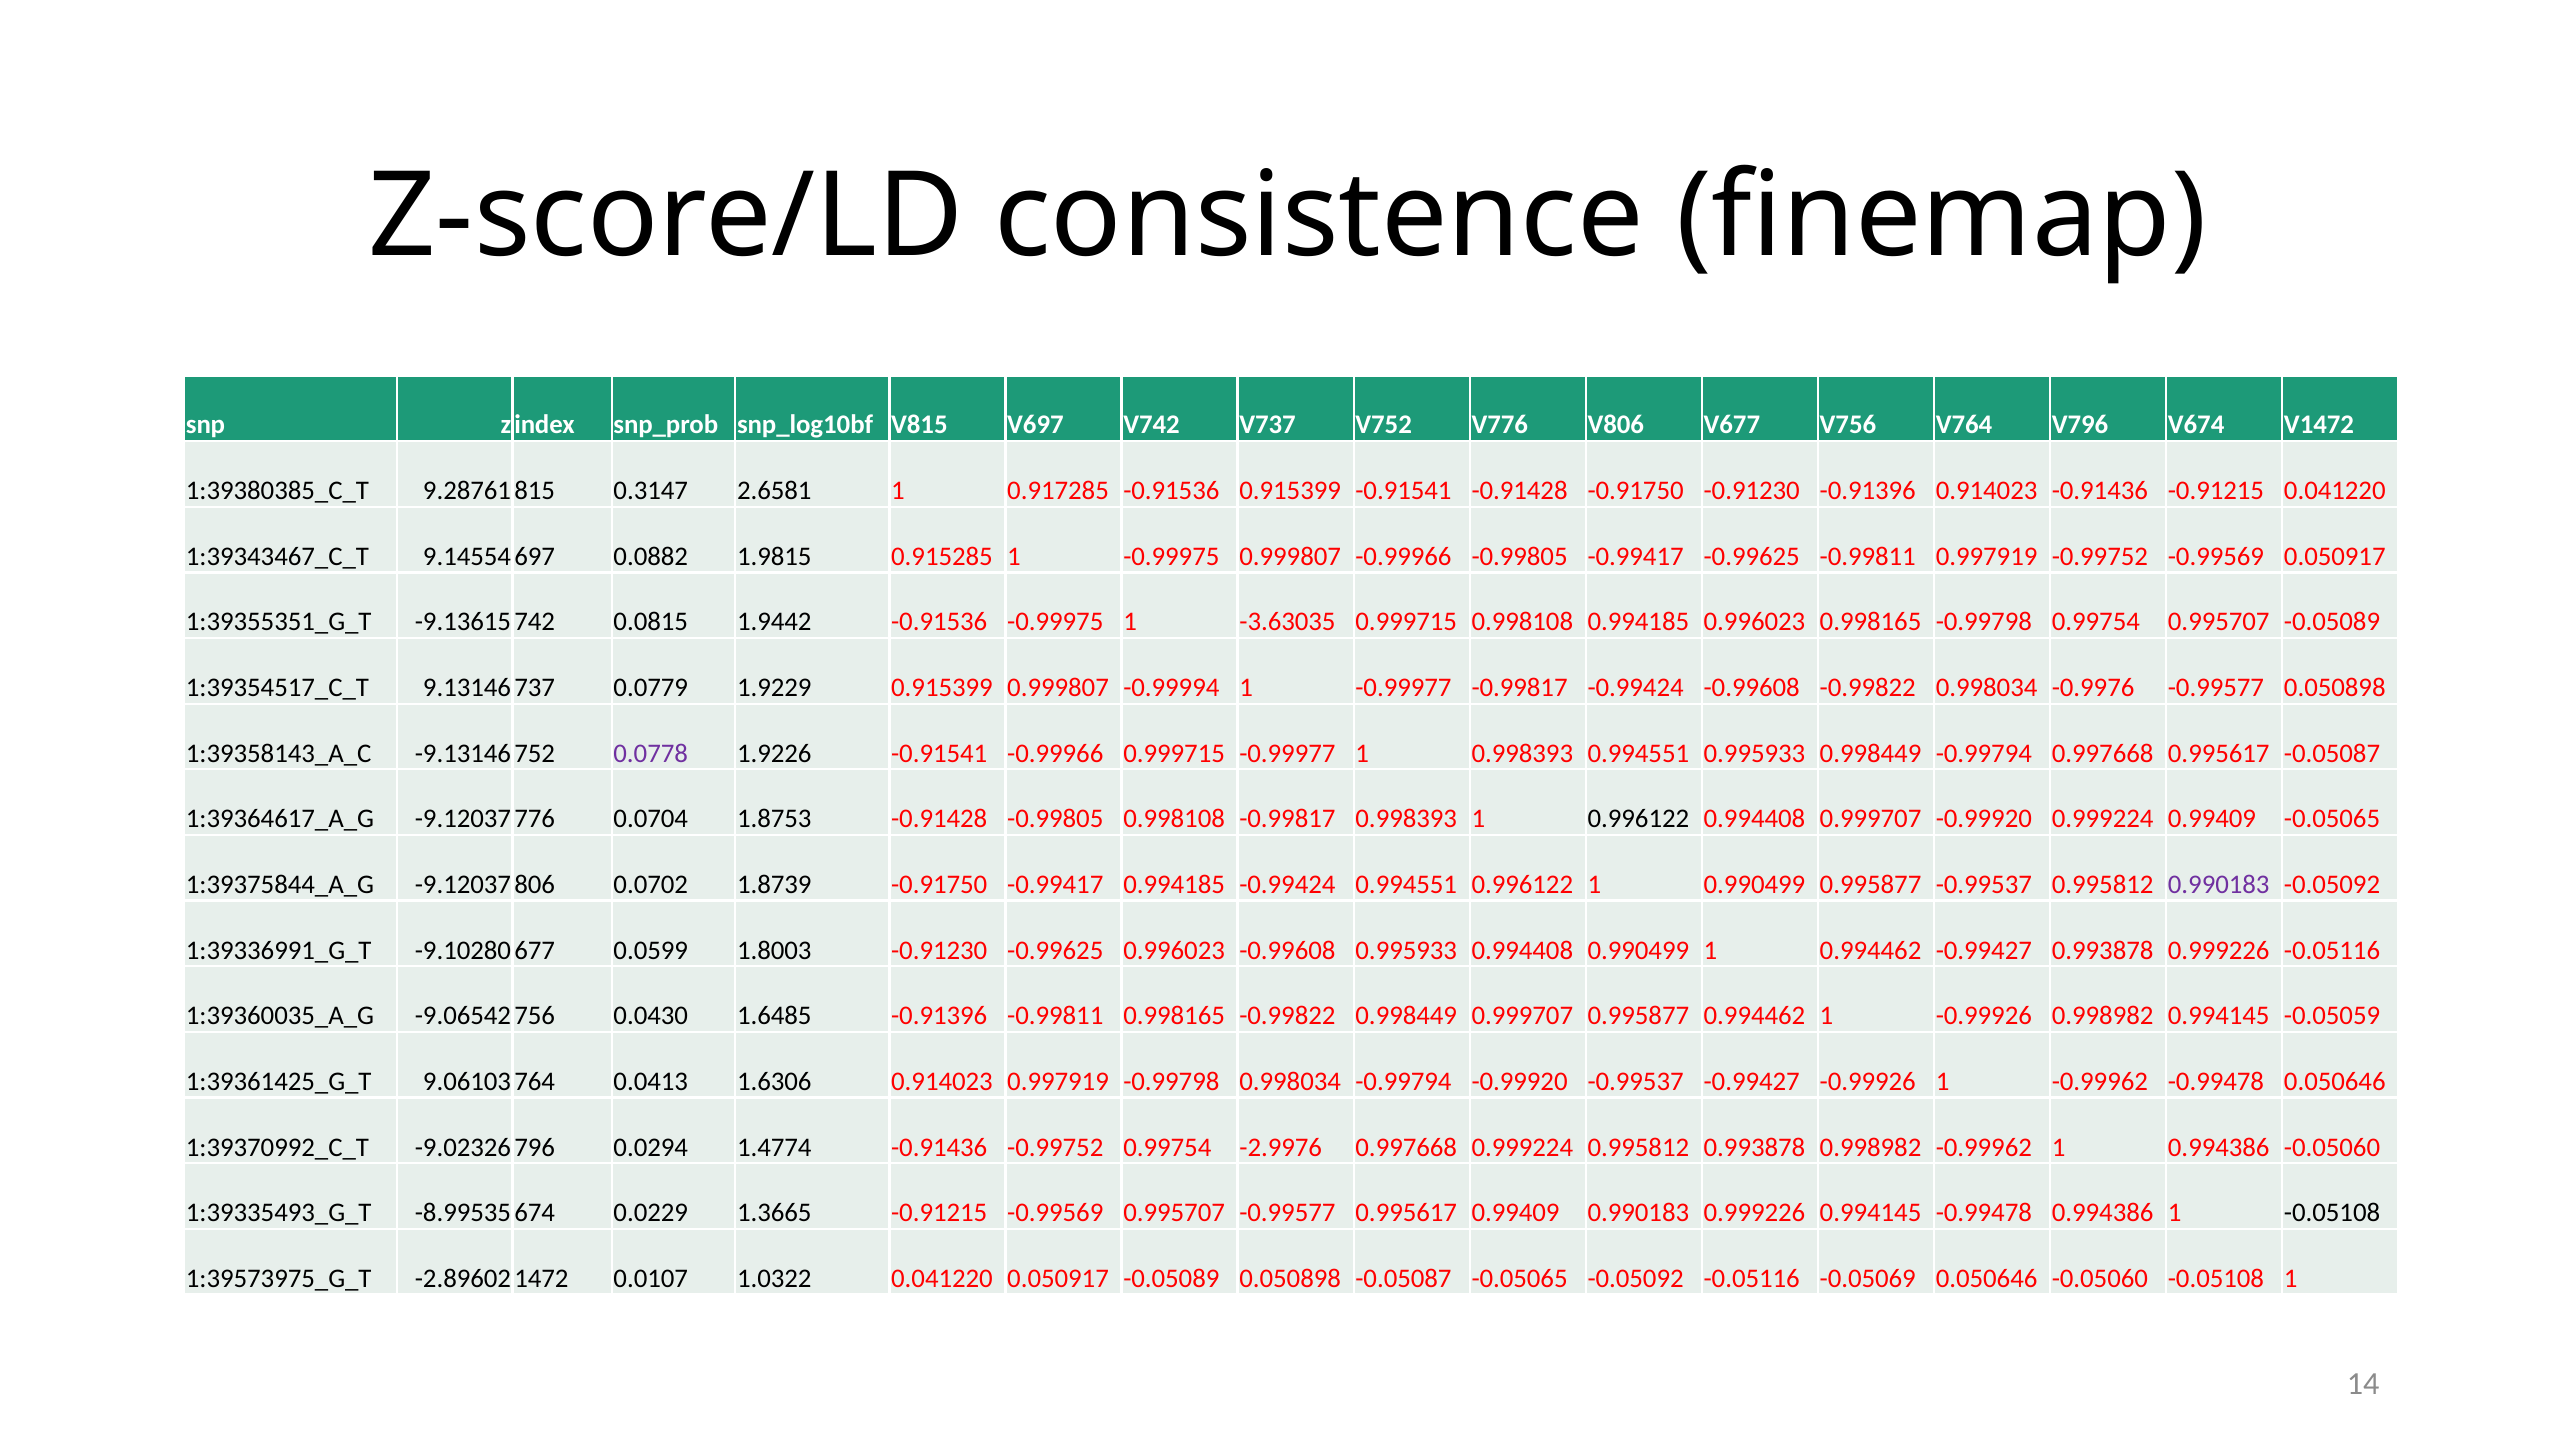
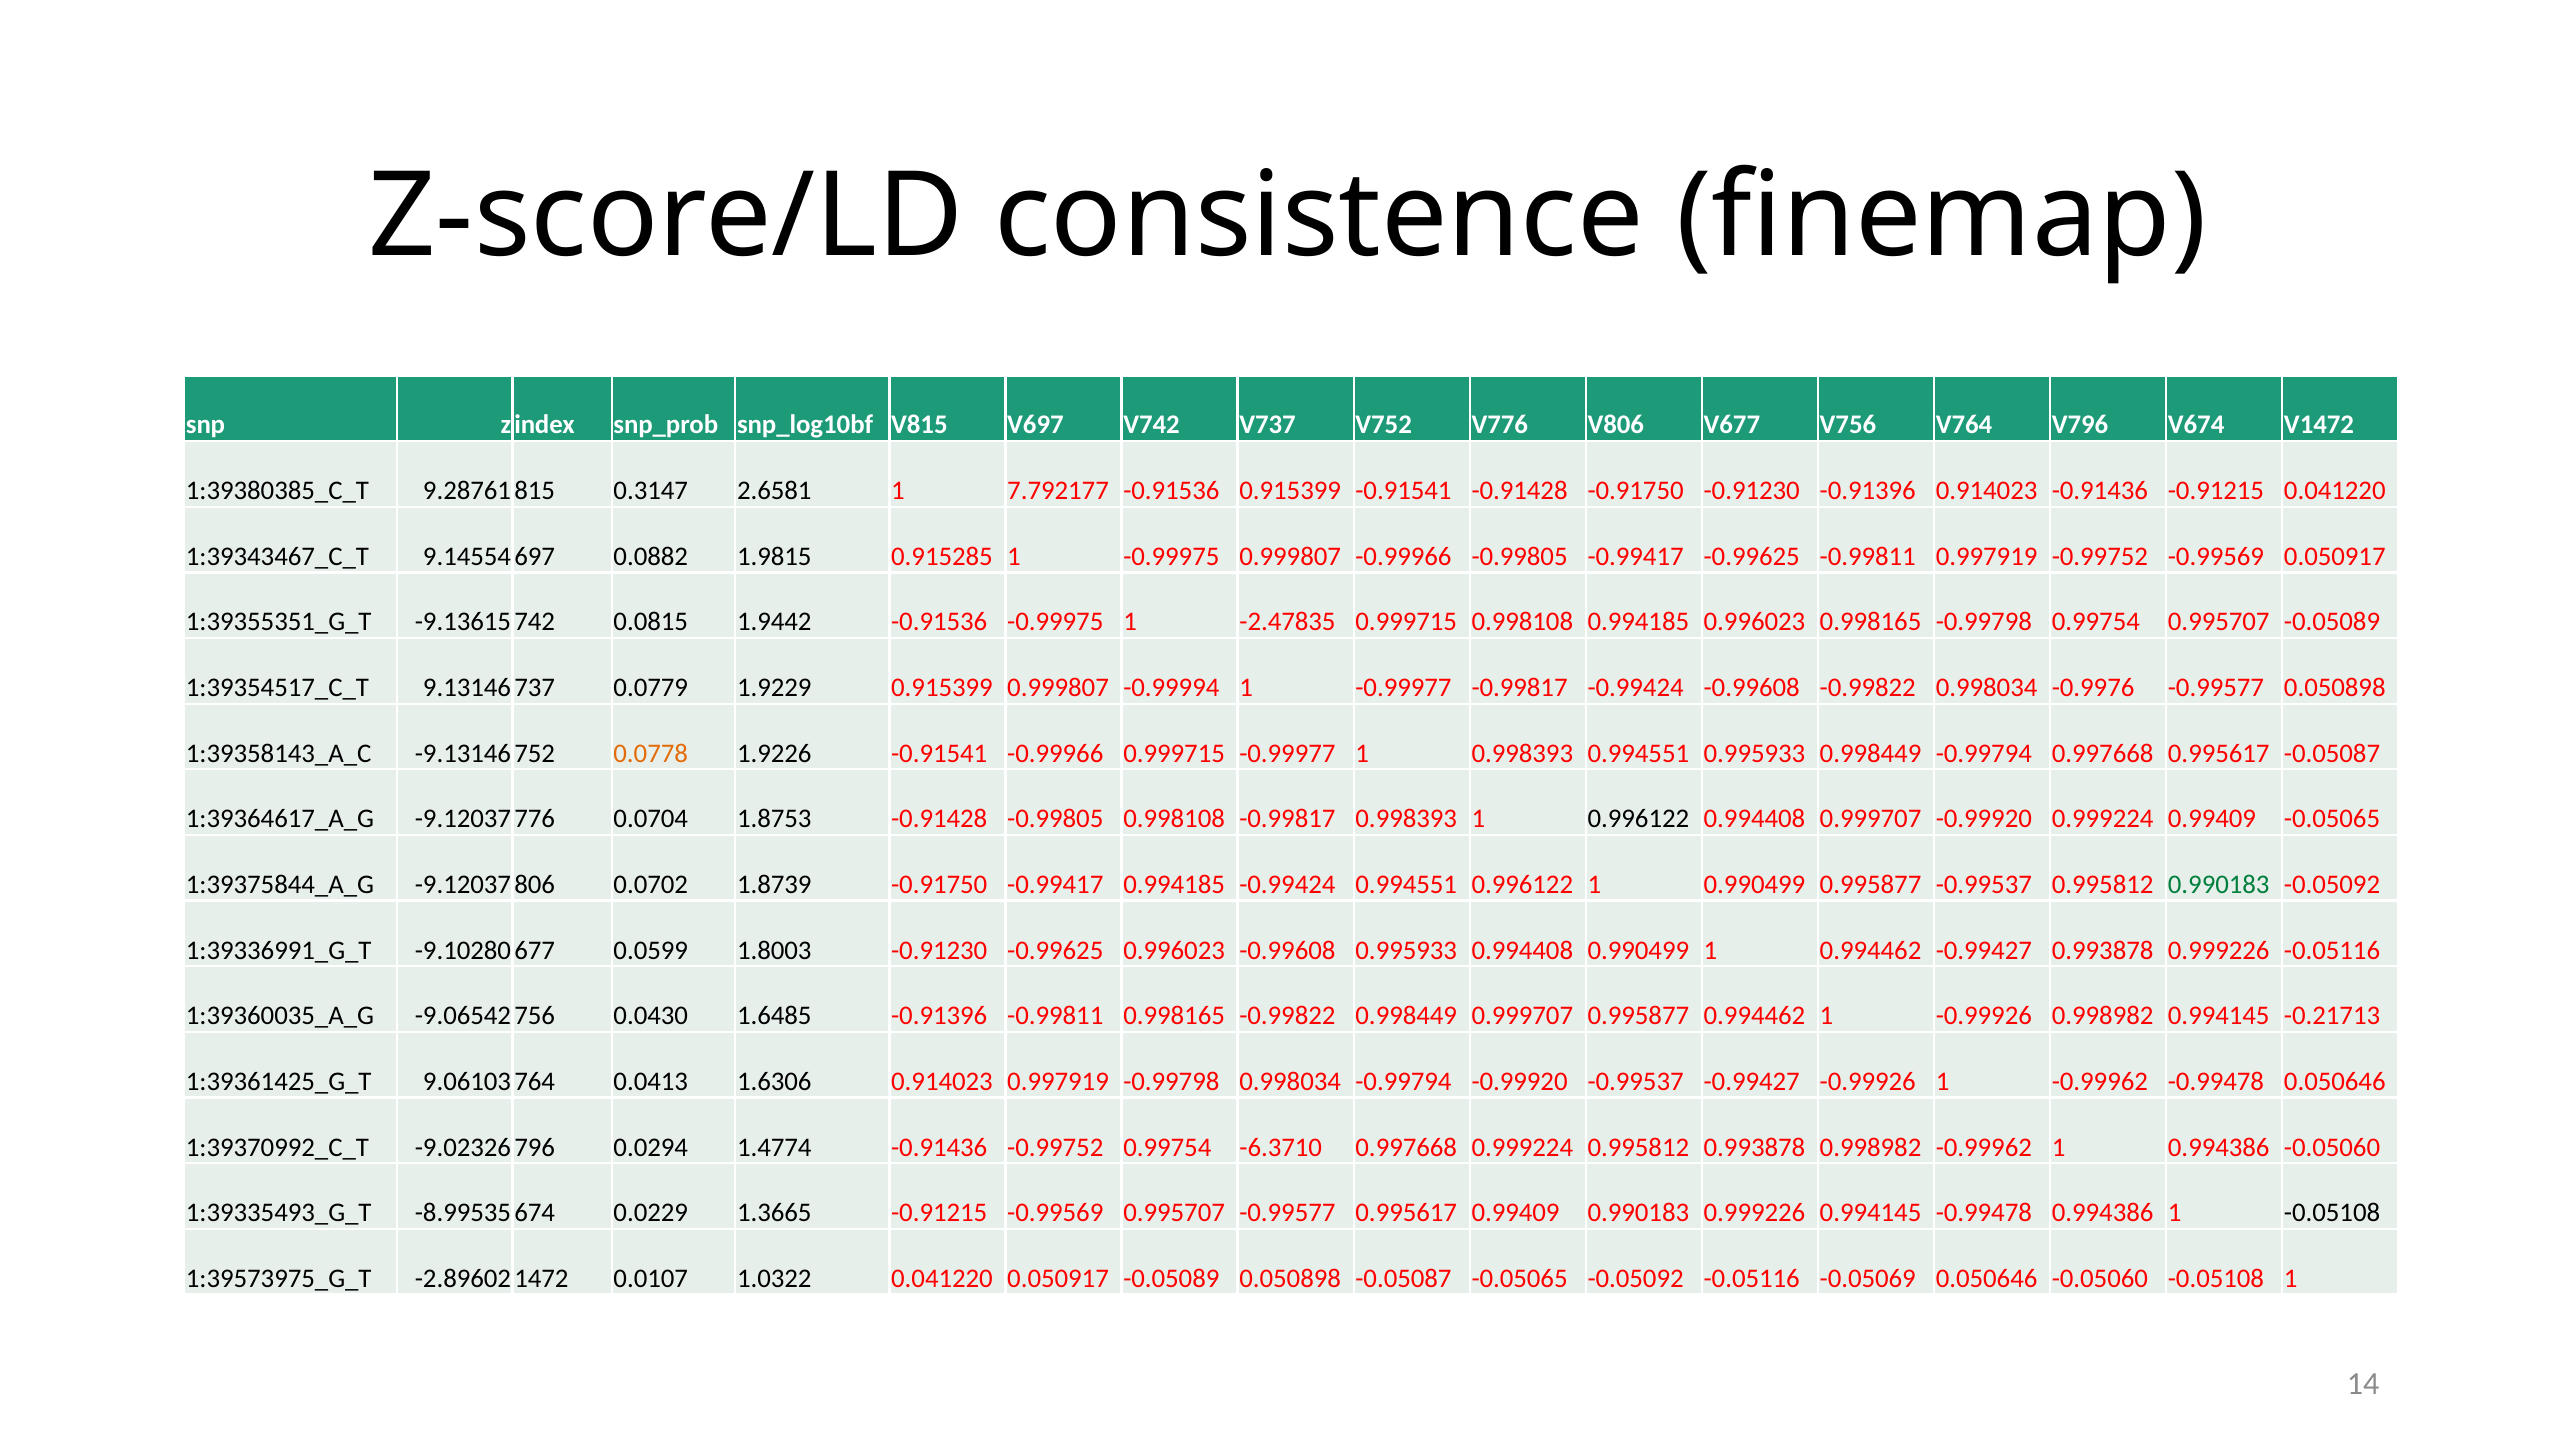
0.917285: 0.917285 -> 7.792177 (1058, 491)
-3.63035: -3.63035 -> -2.47835 (1287, 622)
0.0778 colour: purple -> orange (651, 753)
0.990183 colour: purple -> green (2219, 885)
-0.05059: -0.05059 -> -0.21713 (2332, 1016)
-2.9976: -2.9976 -> -6.3710 (1281, 1147)
